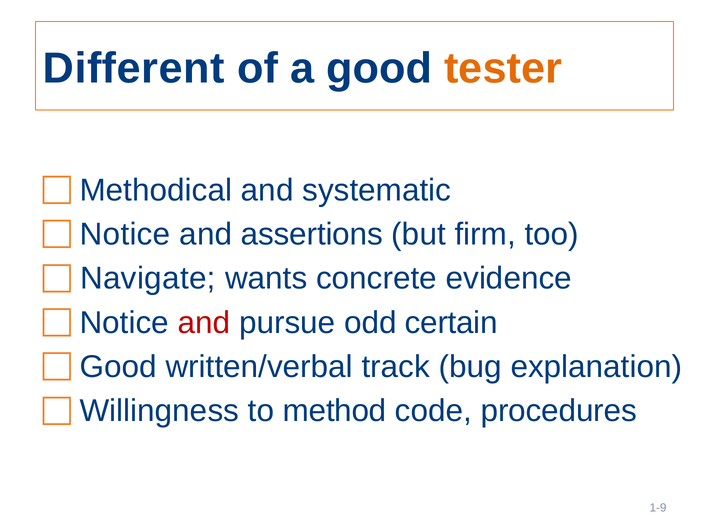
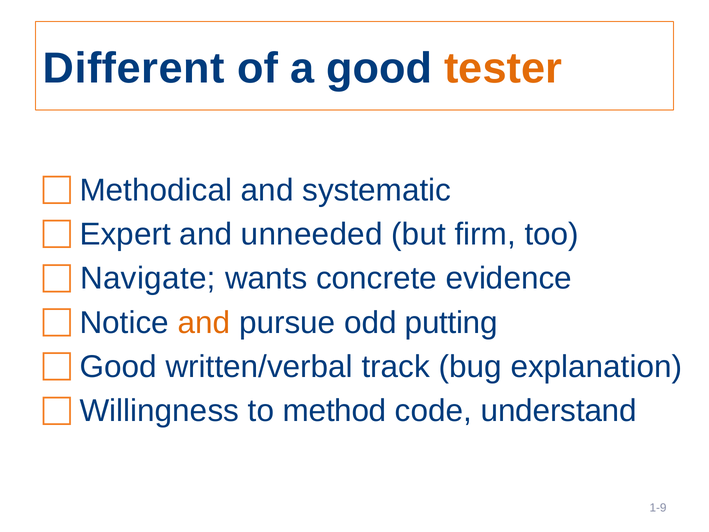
Notice: Notice -> Expert (125, 234)
assertions: assertions -> unneeded (312, 234)
and colour: red -> orange (204, 322)
certain: certain -> putting (451, 322)
procedures: procedures -> understand (559, 411)
